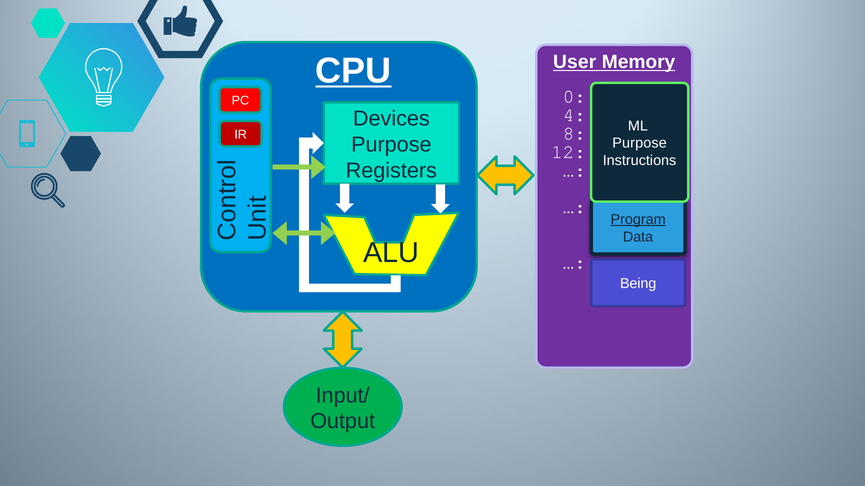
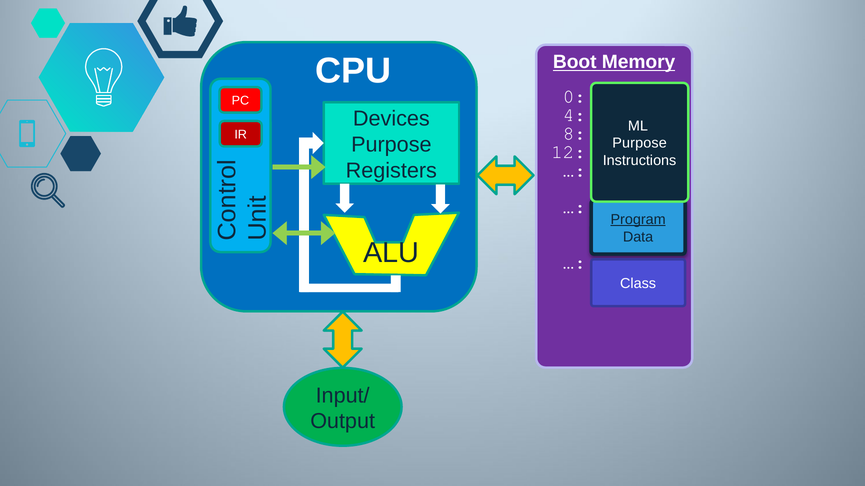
User: User -> Boot (575, 62)
CPU underline: present -> none (353, 71)
Being: Being -> Class (638, 284)
